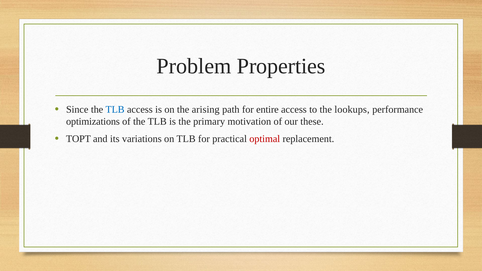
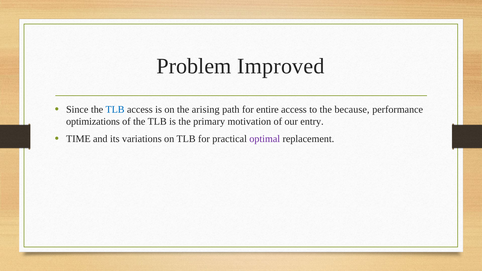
Properties: Properties -> Improved (281, 66)
lookups: lookups -> because (352, 110)
these: these -> entry (312, 122)
TOPT: TOPT -> TIME (78, 139)
optimal colour: red -> purple (265, 139)
